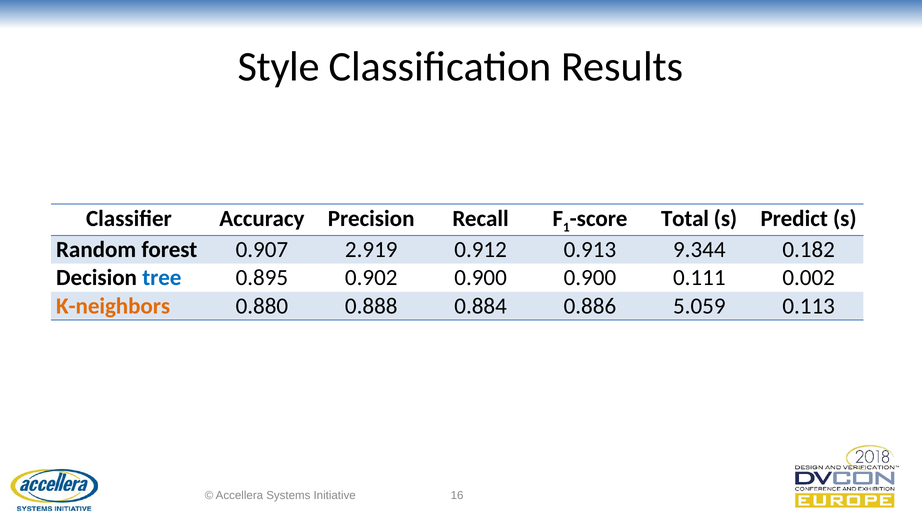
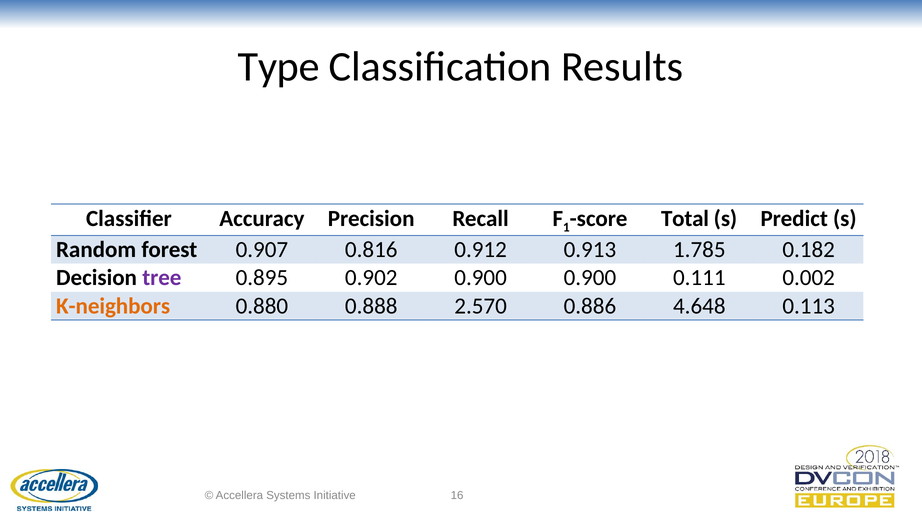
Style: Style -> Type (279, 67)
2.919: 2.919 -> 0.816 (371, 250)
9.344: 9.344 -> 1.785 (699, 250)
tree colour: blue -> purple (162, 278)
0.884: 0.884 -> 2.570 (481, 306)
5.059: 5.059 -> 4.648 (699, 306)
